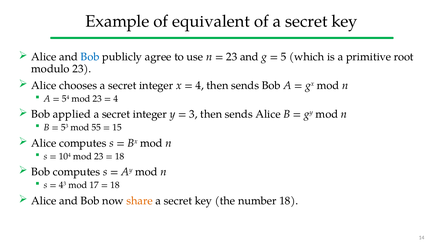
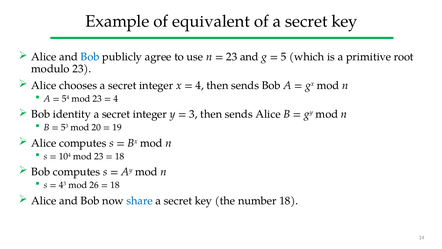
applied: applied -> identity (72, 114)
55: 55 -> 20 (96, 127)
15: 15 -> 19 (117, 127)
17: 17 -> 26 (94, 185)
share colour: orange -> blue (140, 200)
